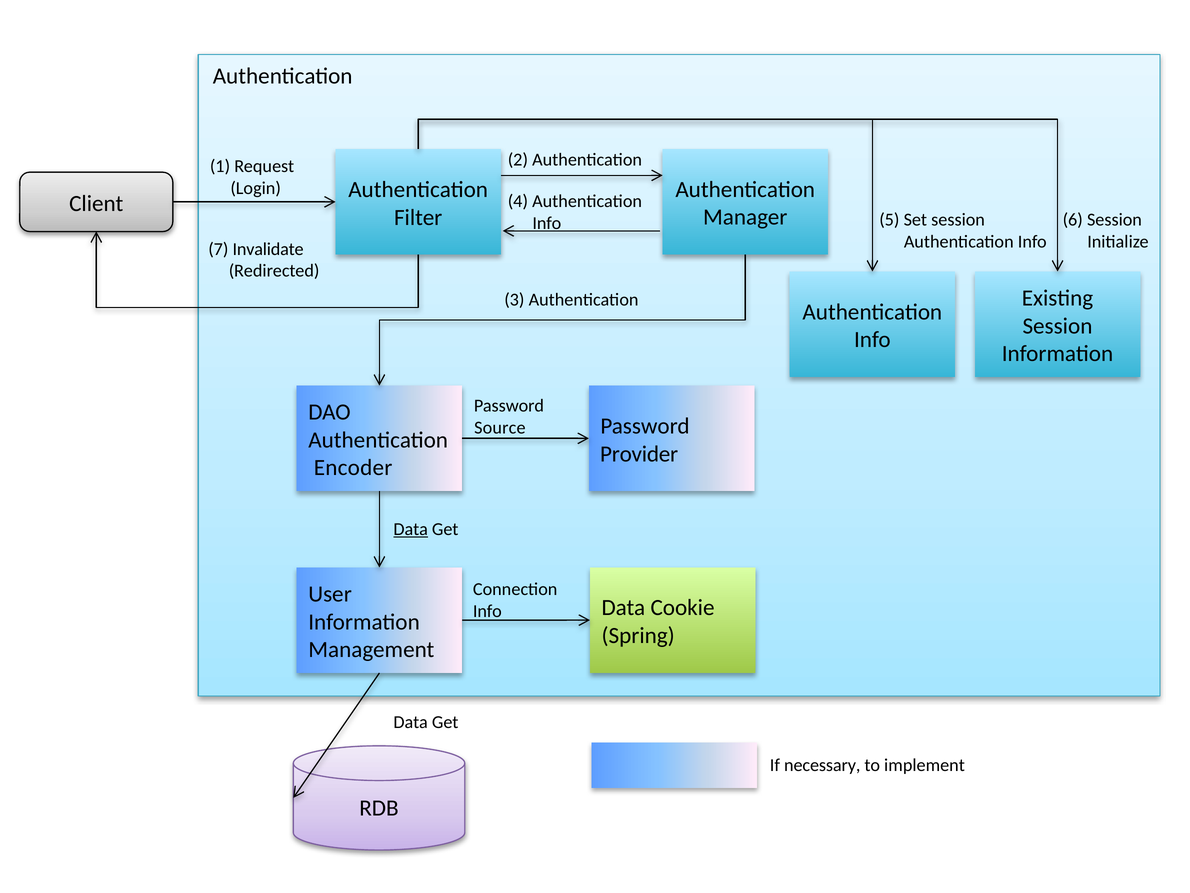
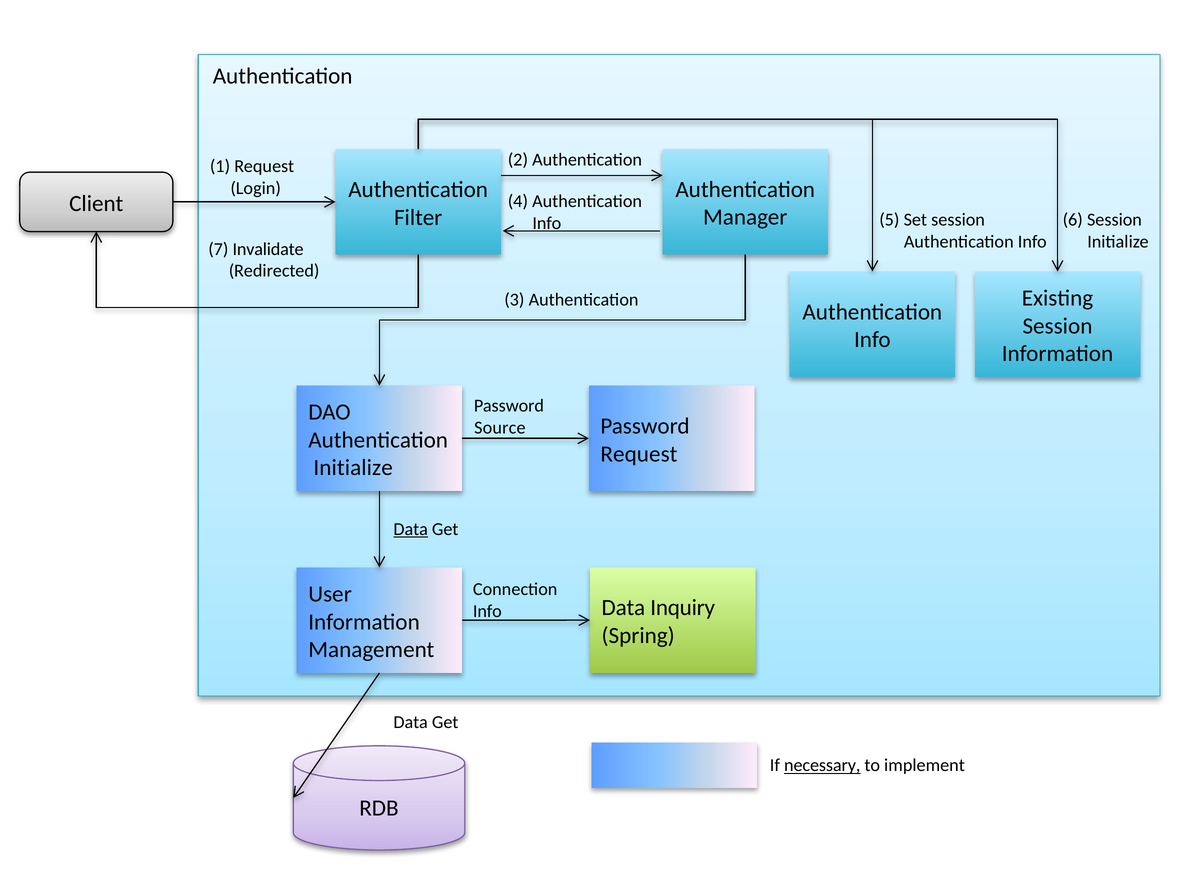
Provider: Provider -> Request (639, 454)
Encoder: Encoder -> Initialize (353, 468)
Cookie: Cookie -> Inquiry (683, 608)
necessary underline: none -> present (822, 765)
